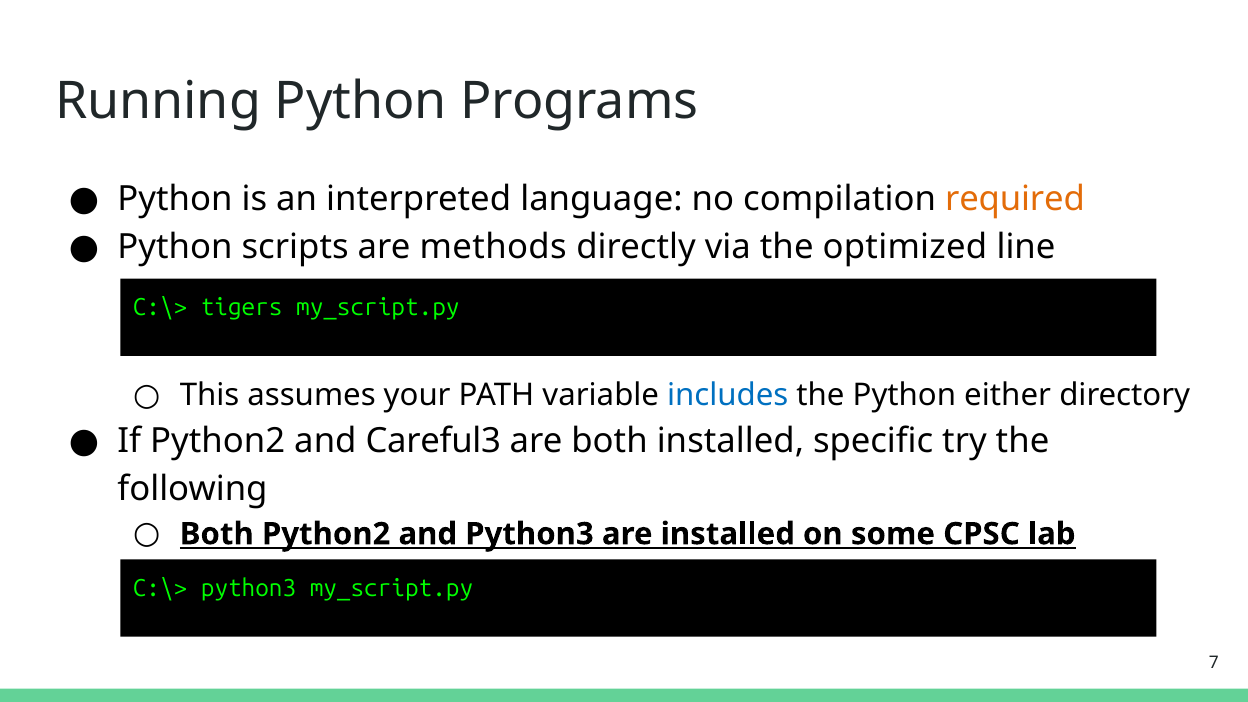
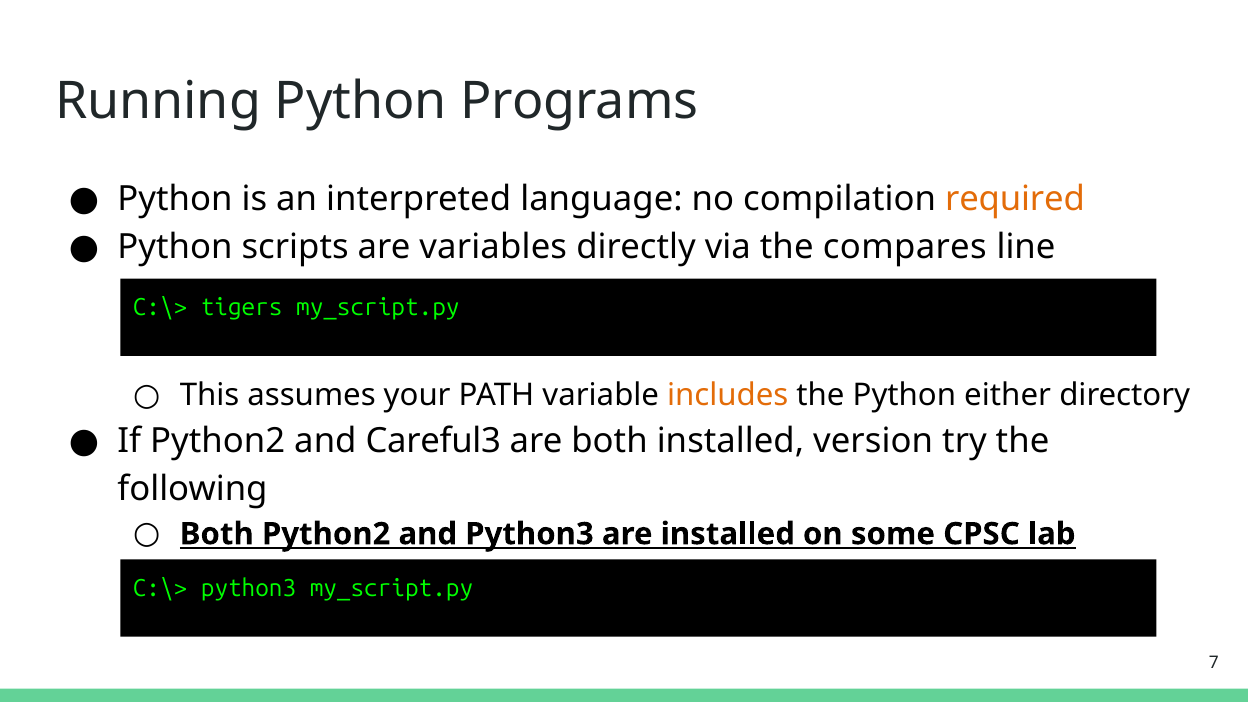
methods: methods -> variables (493, 247)
optimized: optimized -> compares (905, 247)
includes colour: blue -> orange (728, 395)
specific: specific -> version (873, 441)
